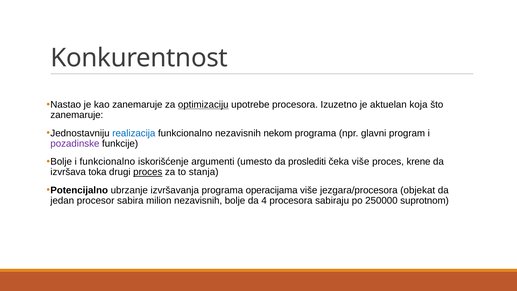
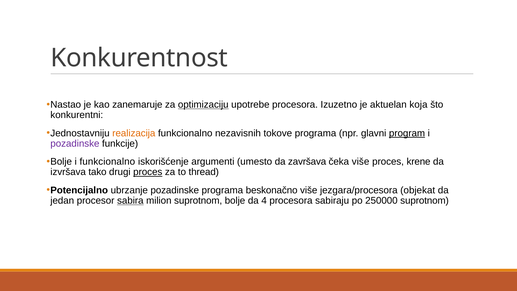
zanemaruje: zanemaruje -> konkurentni (77, 115)
realizacija colour: blue -> orange (134, 133)
nekom: nekom -> tokove (278, 133)
program underline: none -> present (407, 133)
proslediti: proslediti -> završava (307, 162)
toka: toka -> tako (97, 172)
stanja: stanja -> thread (204, 172)
ubrzanje izvršavanja: izvršavanja -> pozadinske (175, 190)
operacijama: operacijama -> beskonačno (272, 190)
sabira underline: none -> present (130, 200)
milion nezavisnih: nezavisnih -> suprotnom (198, 200)
